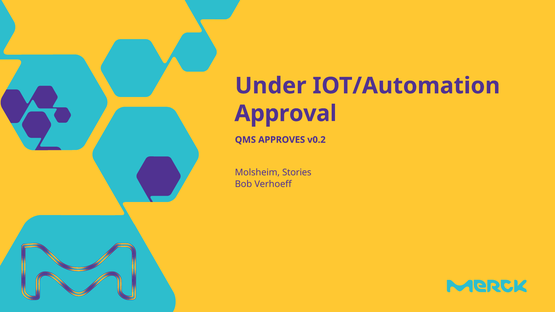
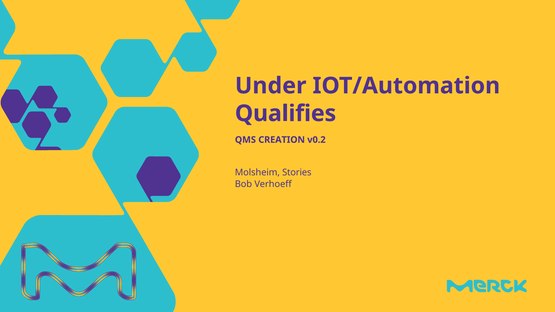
Approval: Approval -> Qualifies (286, 114)
APPROVES: APPROVES -> CREATION (282, 140)
